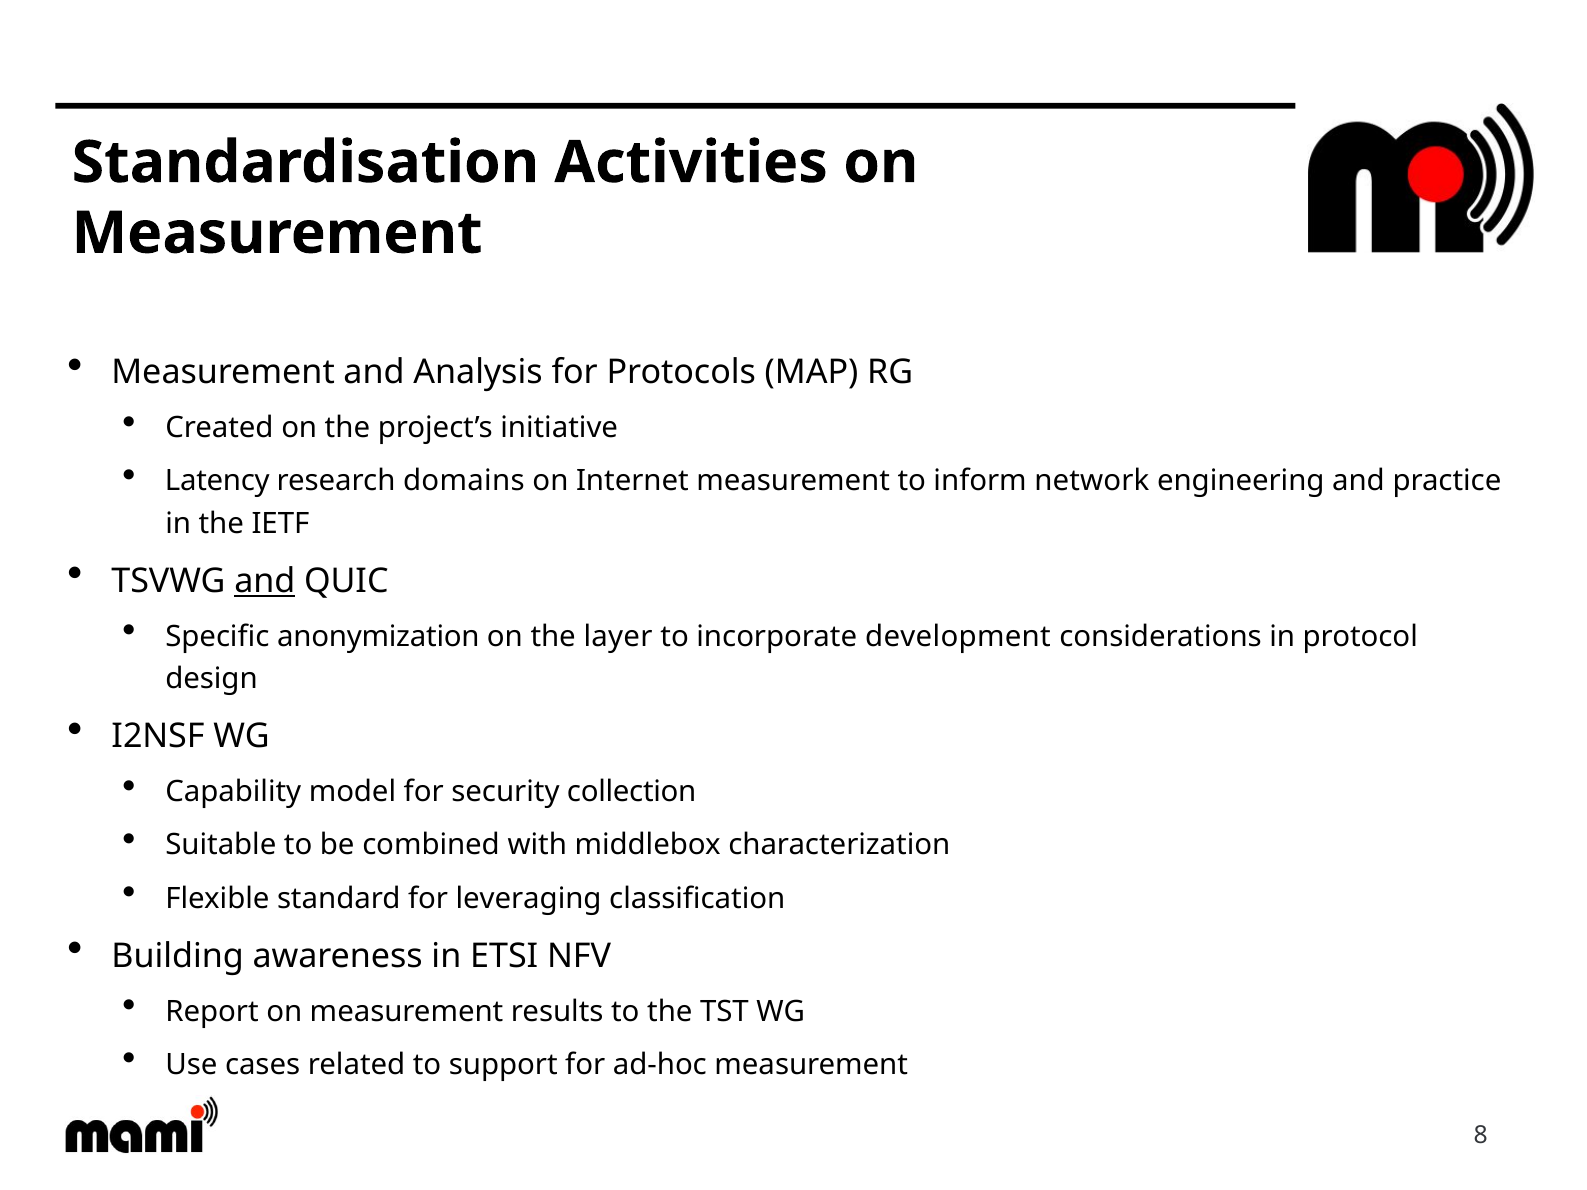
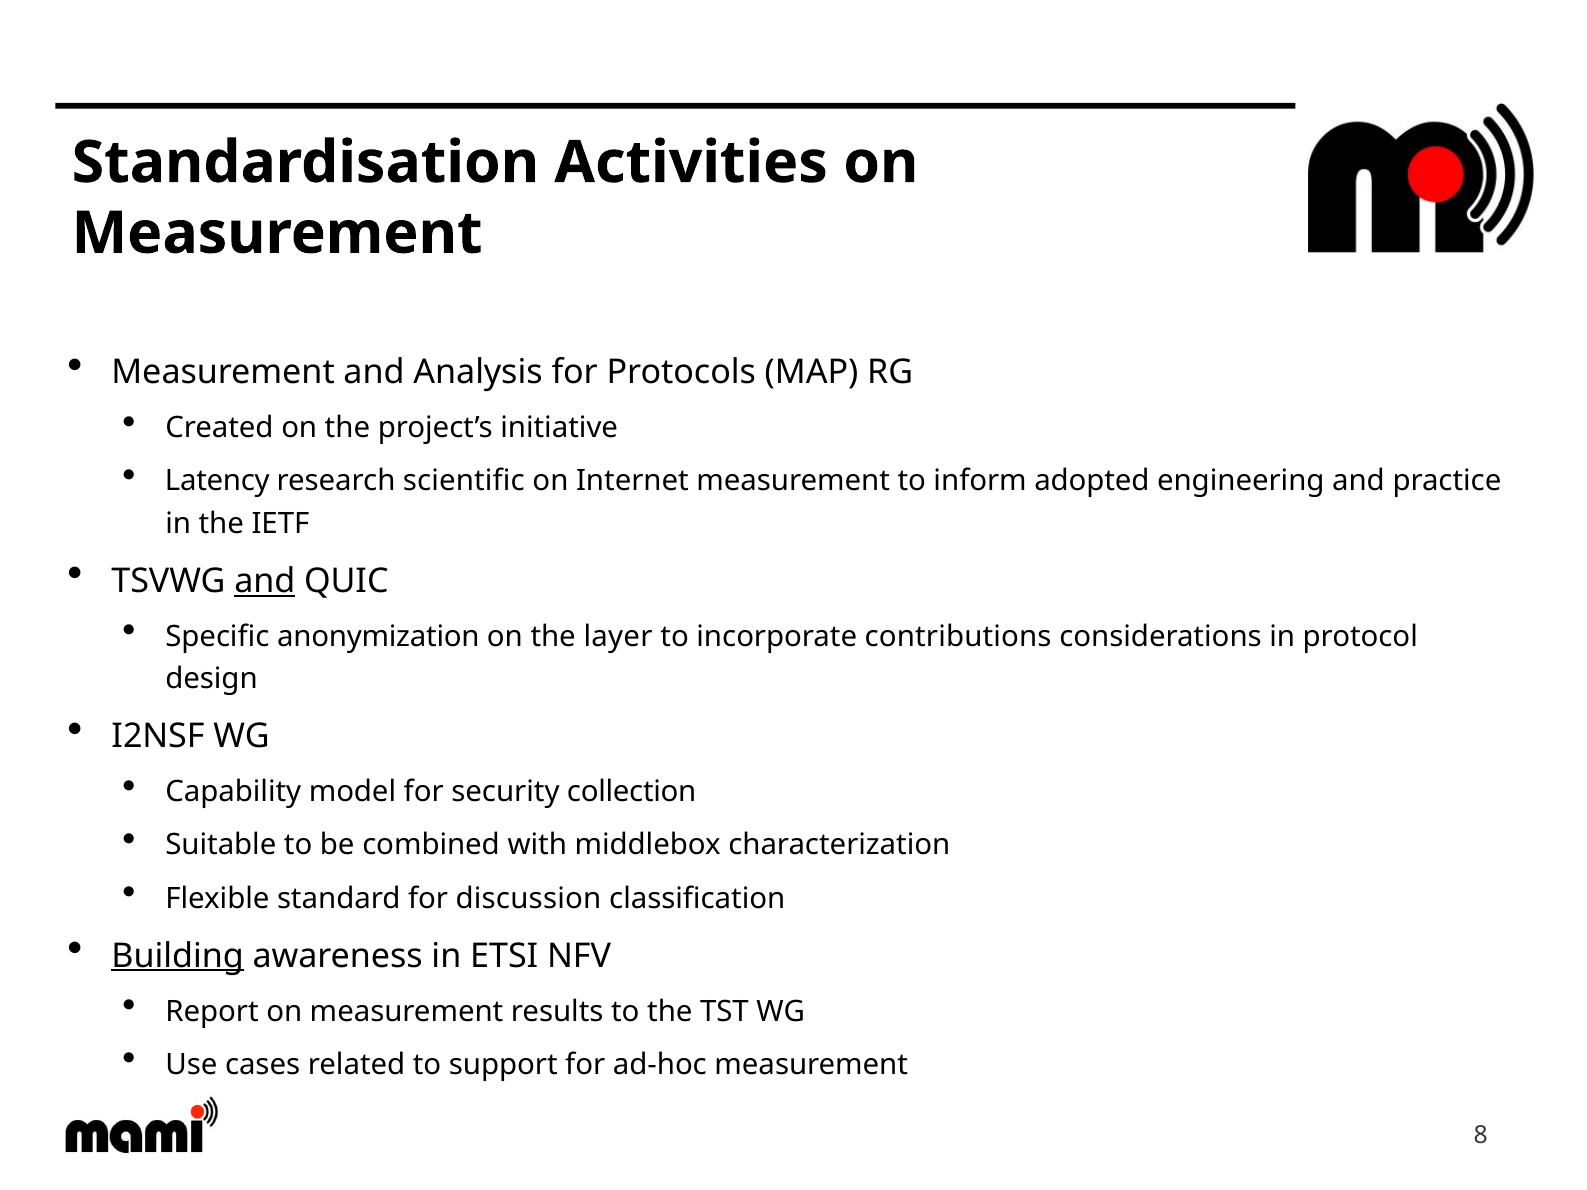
domains: domains -> scientific (464, 481)
network: network -> adopted (1092, 481)
development: development -> contributions (958, 637)
leveraging: leveraging -> discussion (528, 899)
Building underline: none -> present (178, 956)
